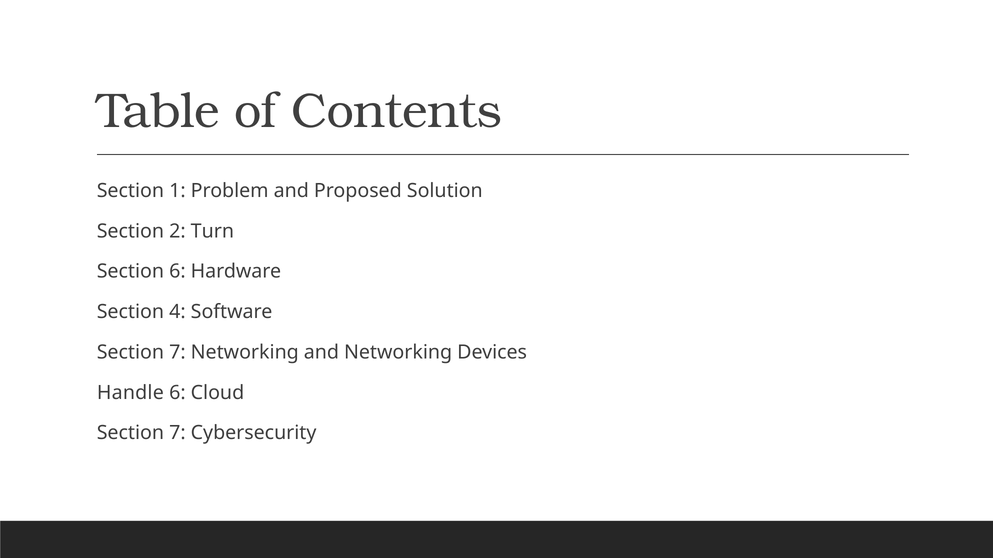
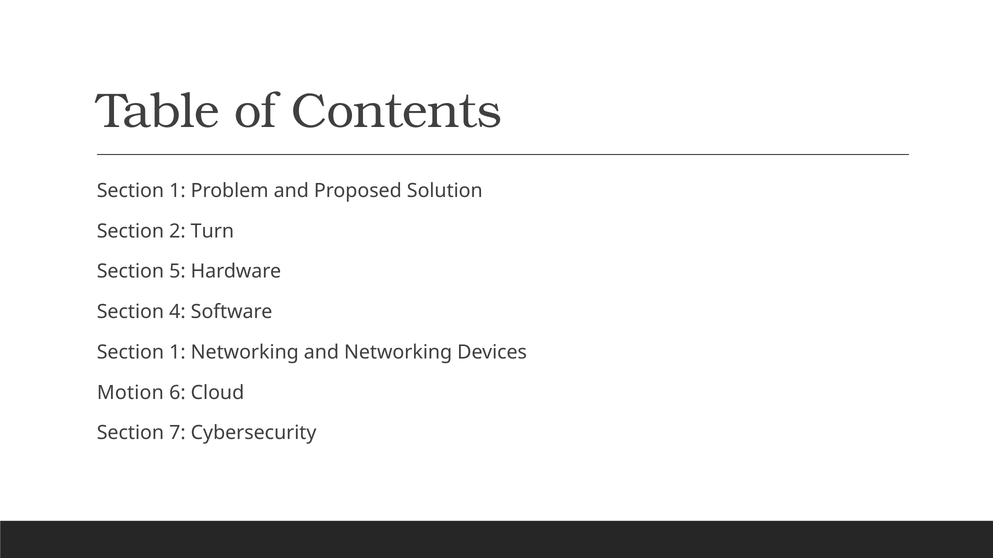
Section 6: 6 -> 5 (177, 272)
7: 7 -> 1 (177, 353)
Handle: Handle -> Motion (130, 393)
